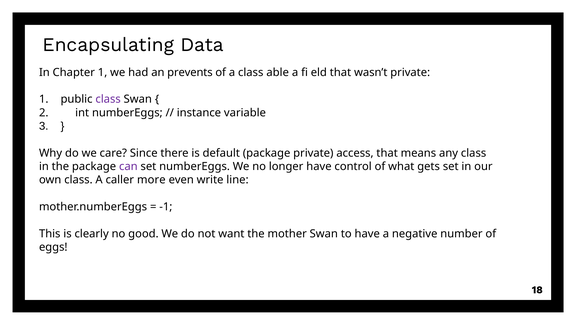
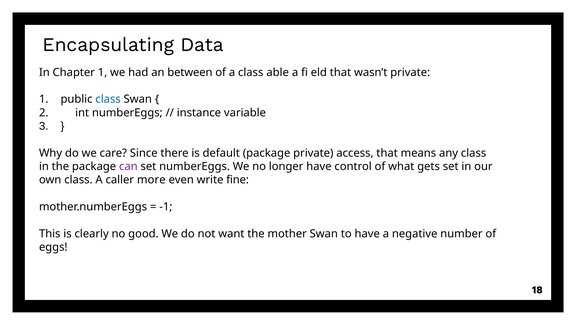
prevents: prevents -> between (190, 72)
class colour: purple -> blue (108, 99)
line: line -> fine (238, 180)
